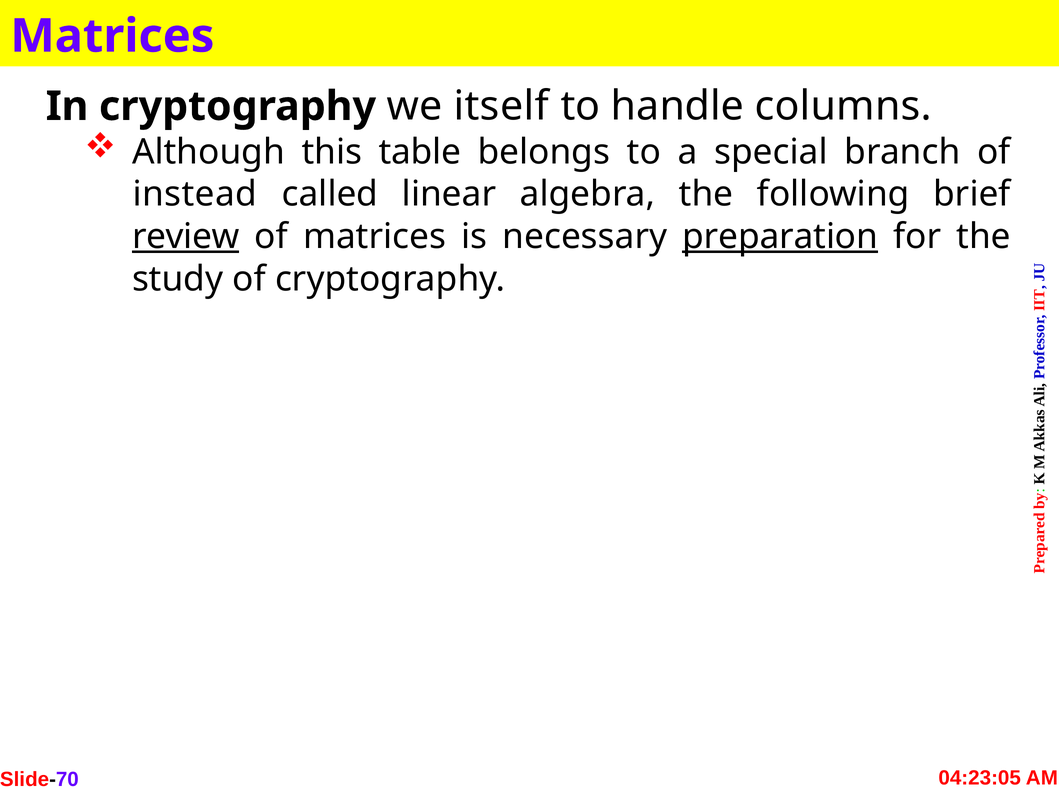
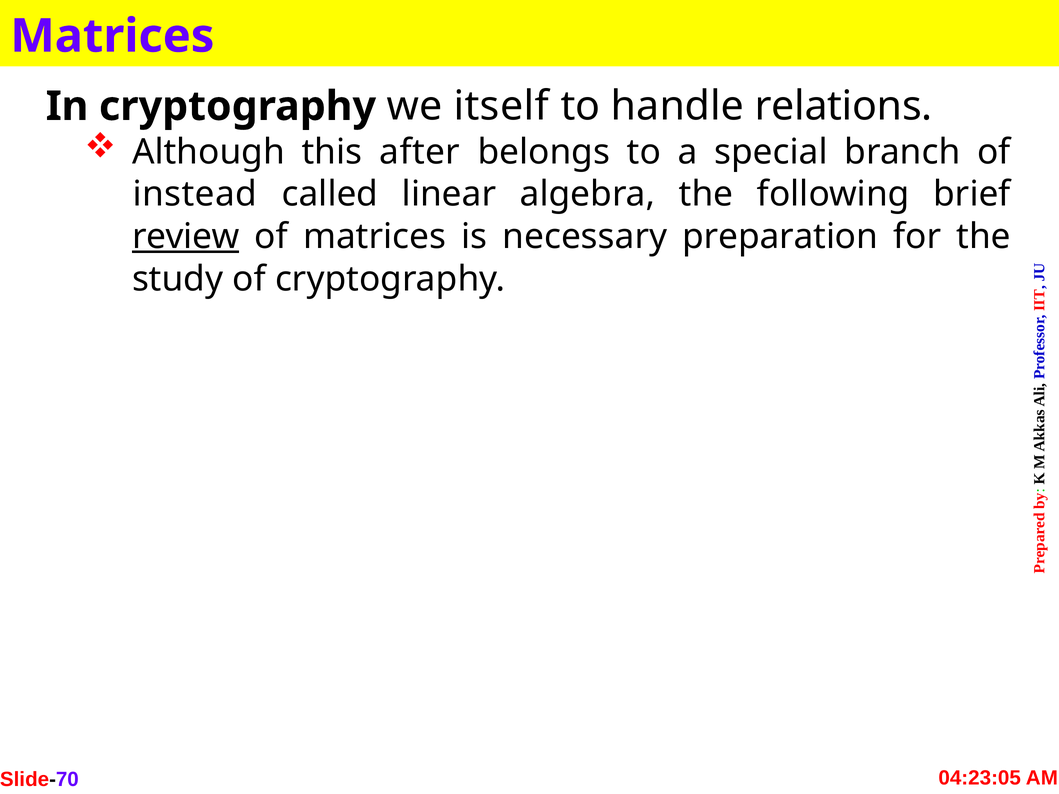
columns: columns -> relations (844, 106)
table: table -> after (420, 152)
preparation underline: present -> none (780, 237)
